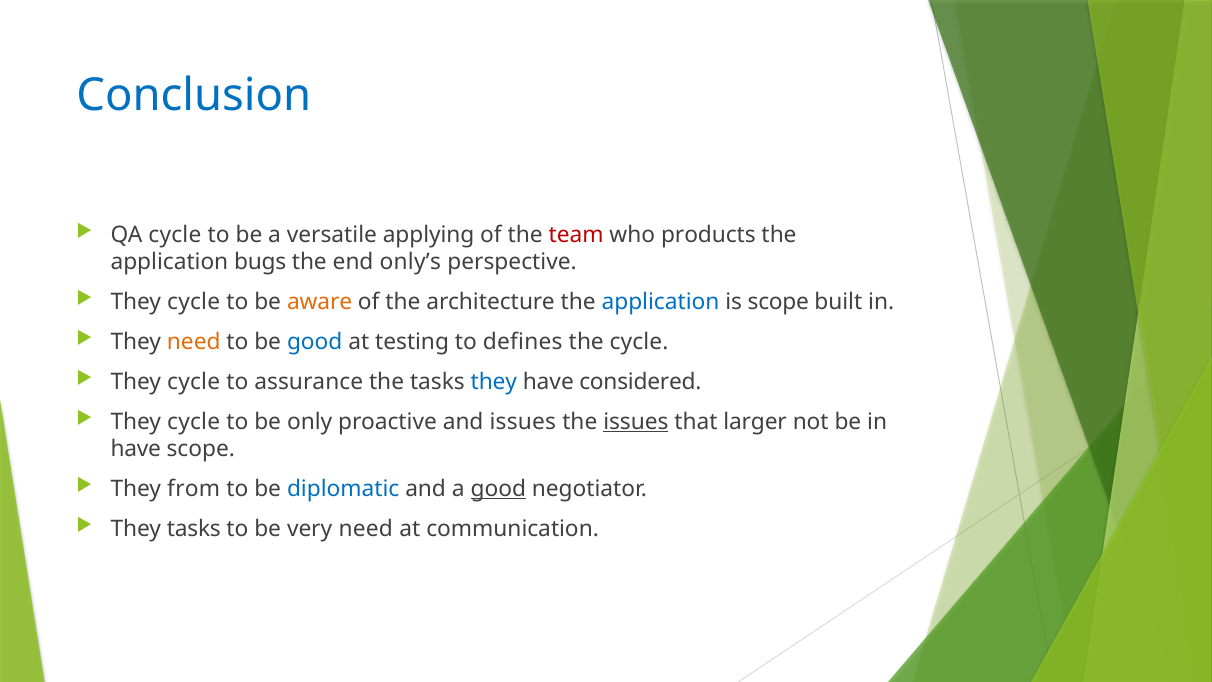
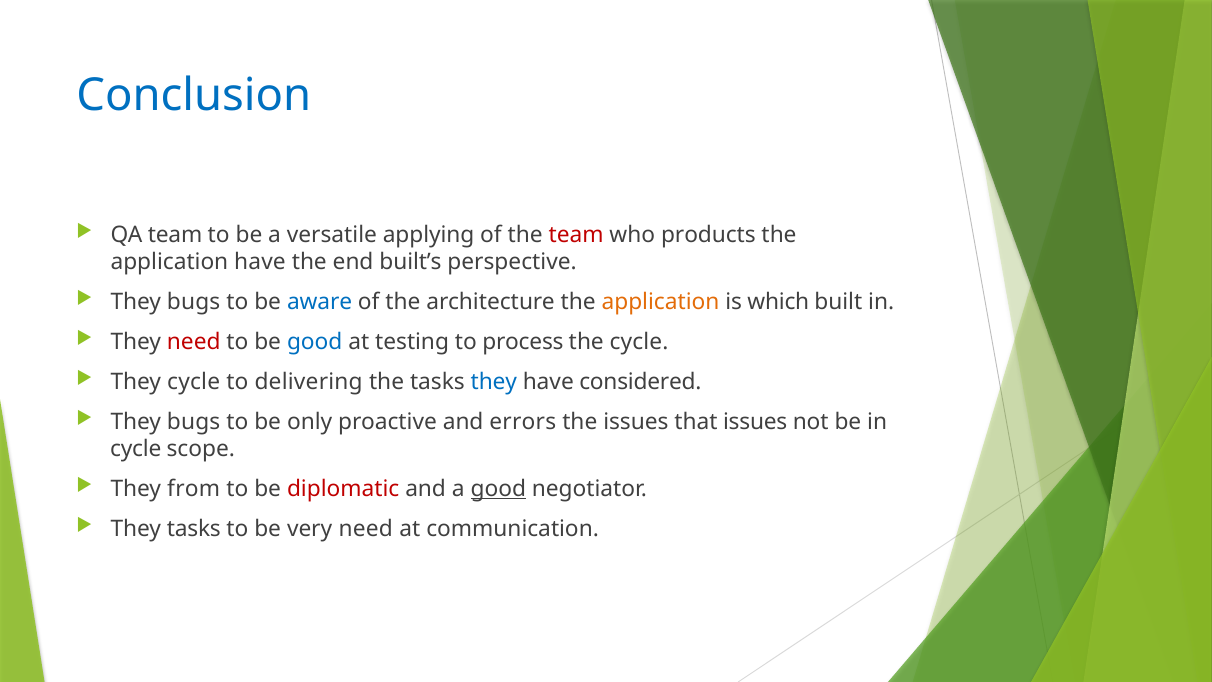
QA cycle: cycle -> team (175, 235)
application bugs: bugs -> have (260, 262)
only’s: only’s -> built’s (411, 262)
cycle: cycle -> bugs (194, 302)
aware colour: orange -> blue (320, 302)
application colour: blue -> orange (660, 302)
is scope: scope -> which (778, 302)
need colour: orange -> red (194, 342)
defines: defines -> process (523, 342)
assurance: assurance -> delivering (309, 382)
cycle: cycle -> bugs (194, 421)
and issues: issues -> errors (523, 421)
issues underline: present -> none (636, 421)
that larger: larger -> issues (755, 421)
have: have -> cycle (136, 449)
diplomatic colour: blue -> red (343, 489)
